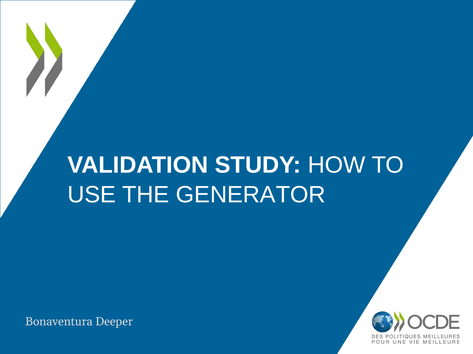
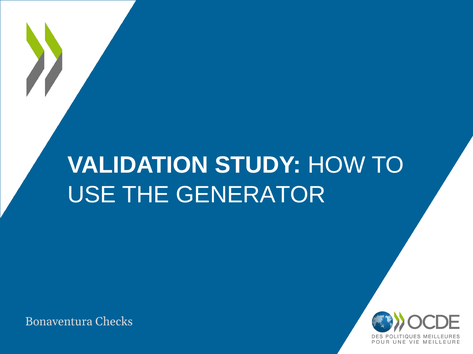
Deeper: Deeper -> Checks (114, 322)
